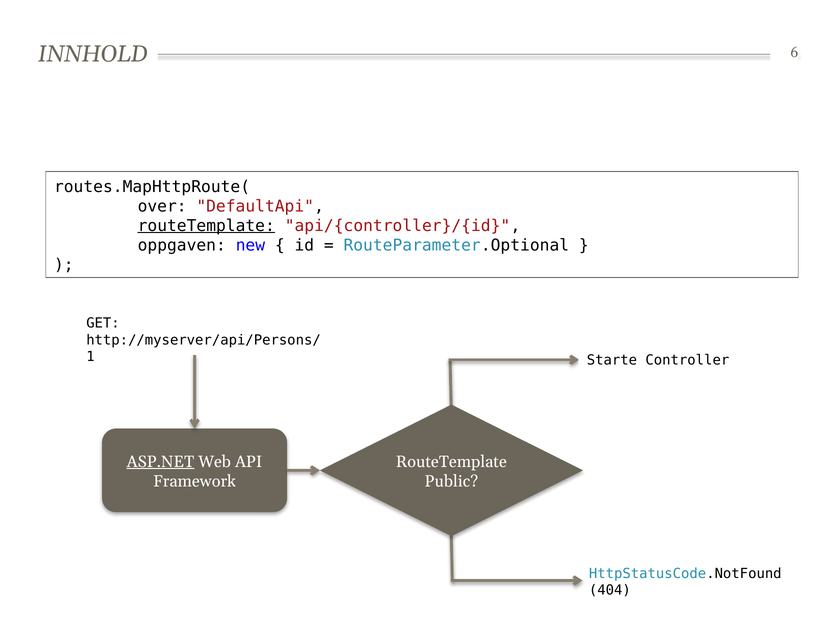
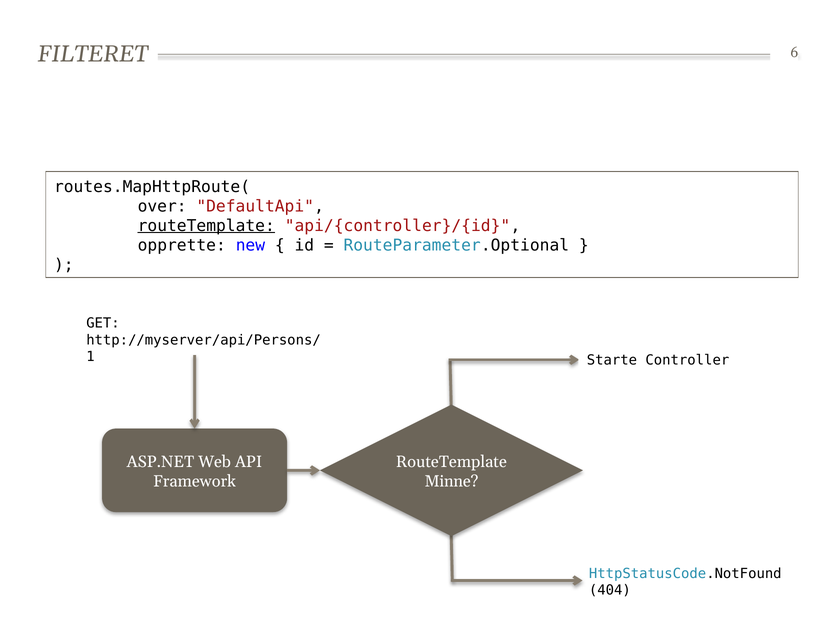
INNHOLD: INNHOLD -> FILTERET (93, 54)
oppgaven: oppgaven -> opprette (182, 245)
ASP.NET underline: present -> none (161, 462)
Public: Public -> Minne (451, 481)
